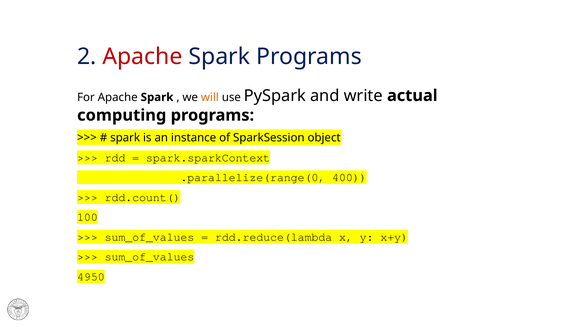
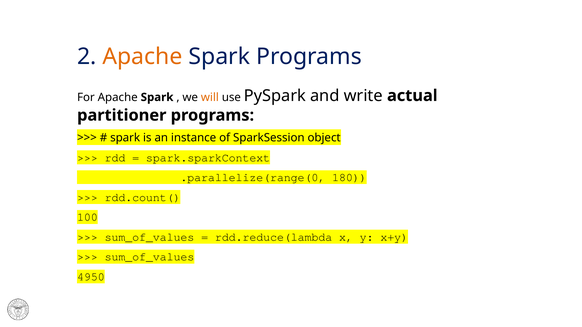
Apache colour: red -> orange (142, 57)
computing: computing -> partitioner (122, 115)
400: 400 -> 180 (349, 178)
